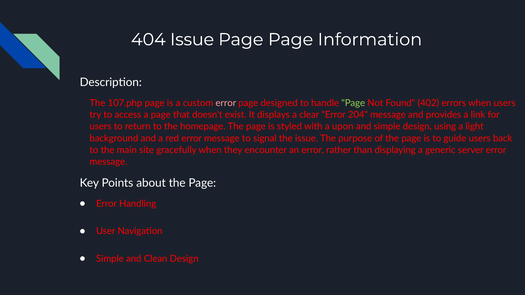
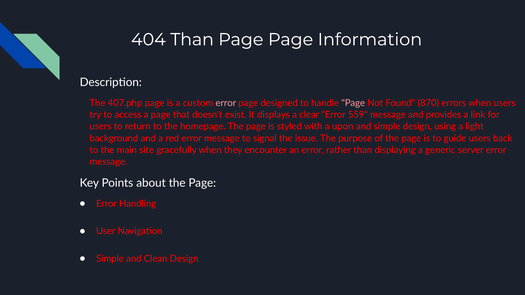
404 Issue: Issue -> Than (192, 40)
107.php: 107.php -> 407.php (125, 103)
Page colour: light green -> pink (353, 103)
402: 402 -> 870 (428, 103)
204: 204 -> 559 (358, 115)
